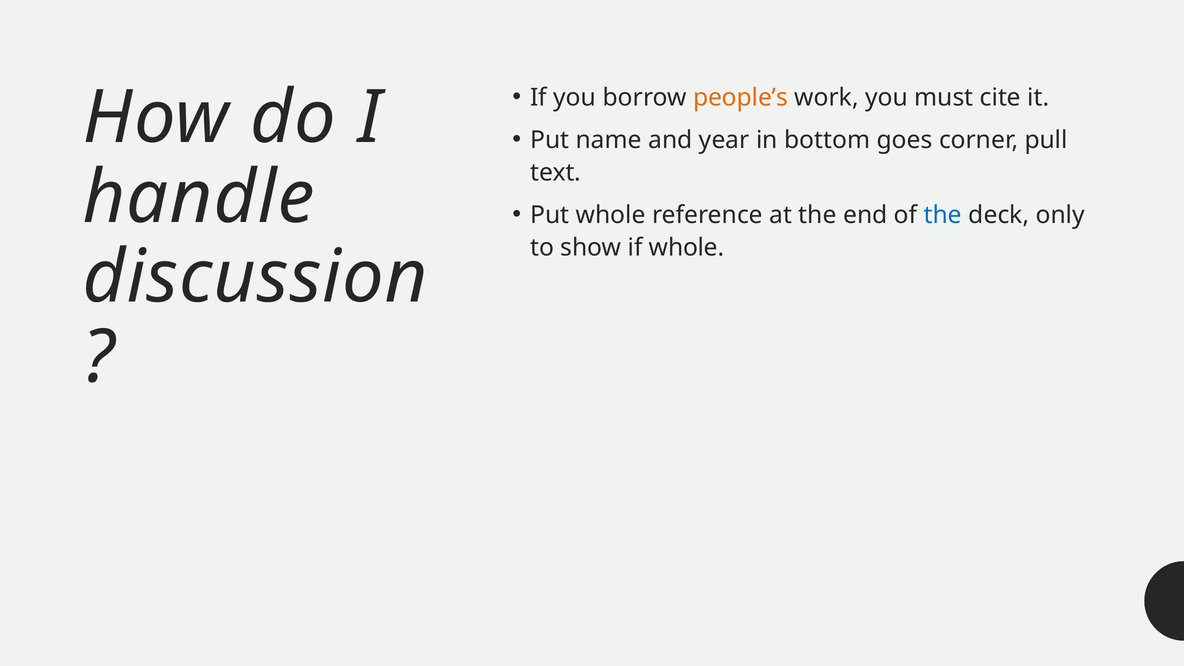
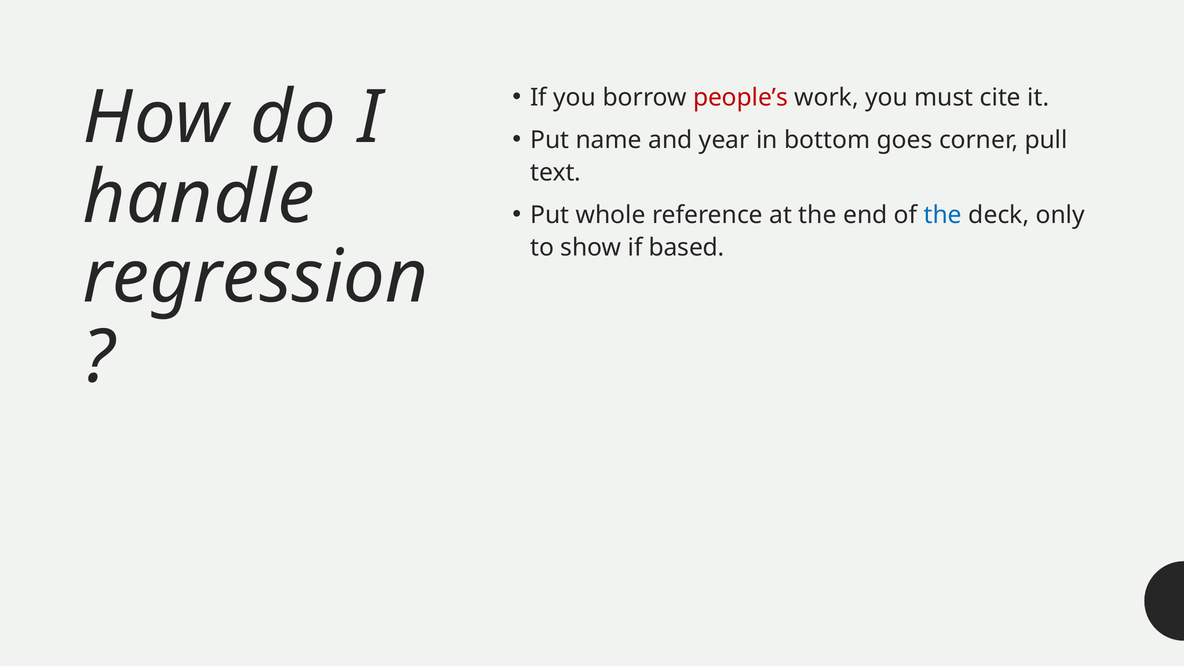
people’s colour: orange -> red (740, 98)
if whole: whole -> based (687, 248)
discussion: discussion -> regression (255, 277)
